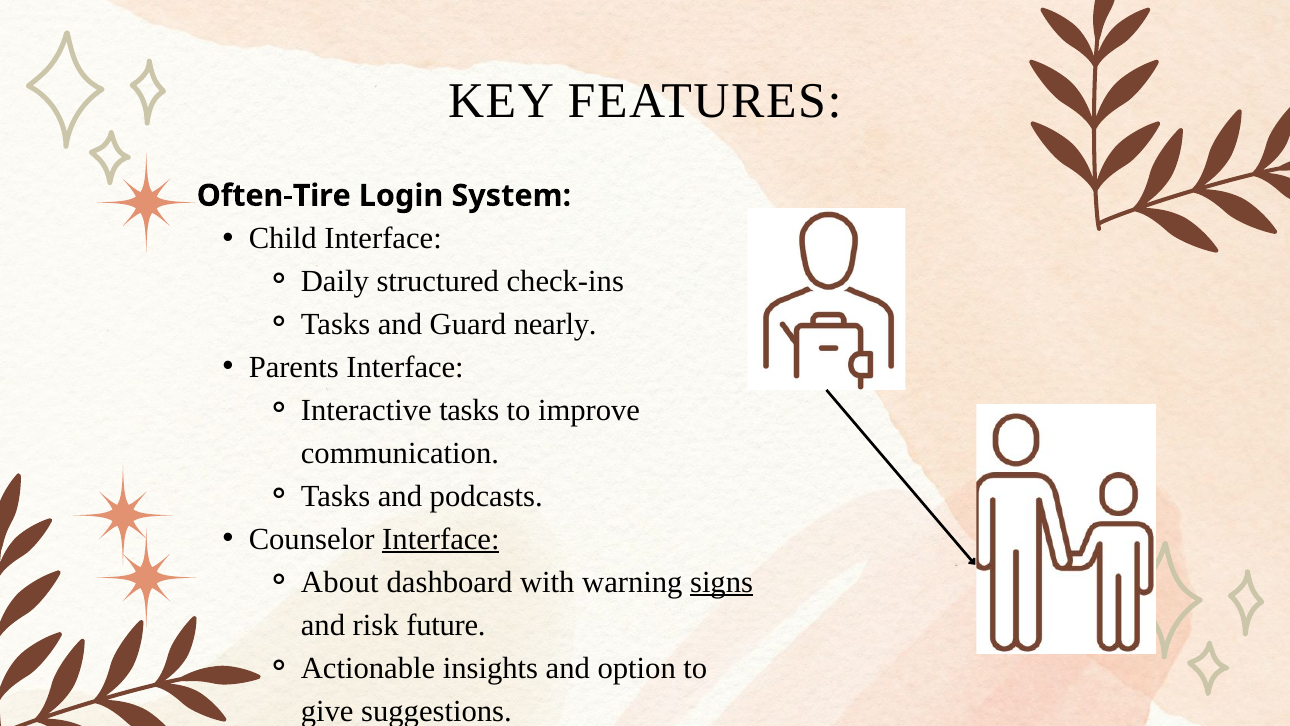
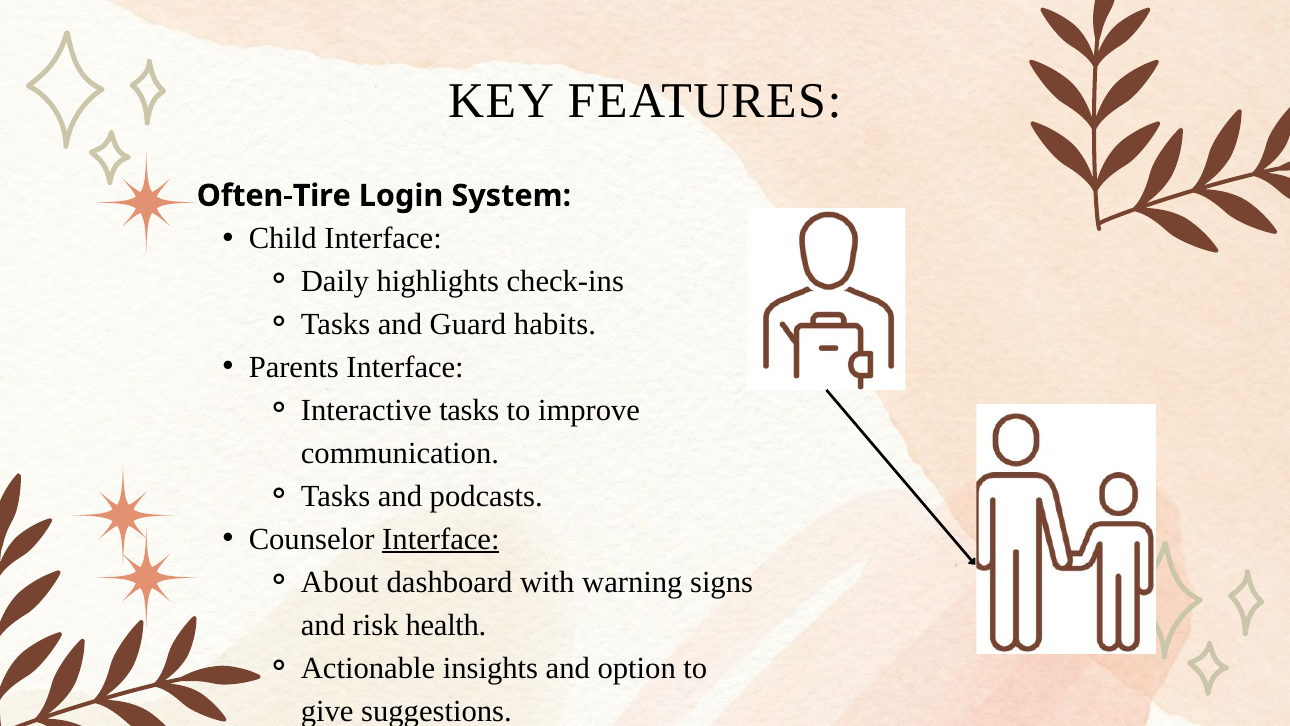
structured: structured -> highlights (438, 281)
nearly: nearly -> habits (555, 324)
signs underline: present -> none (722, 582)
future: future -> health (446, 625)
